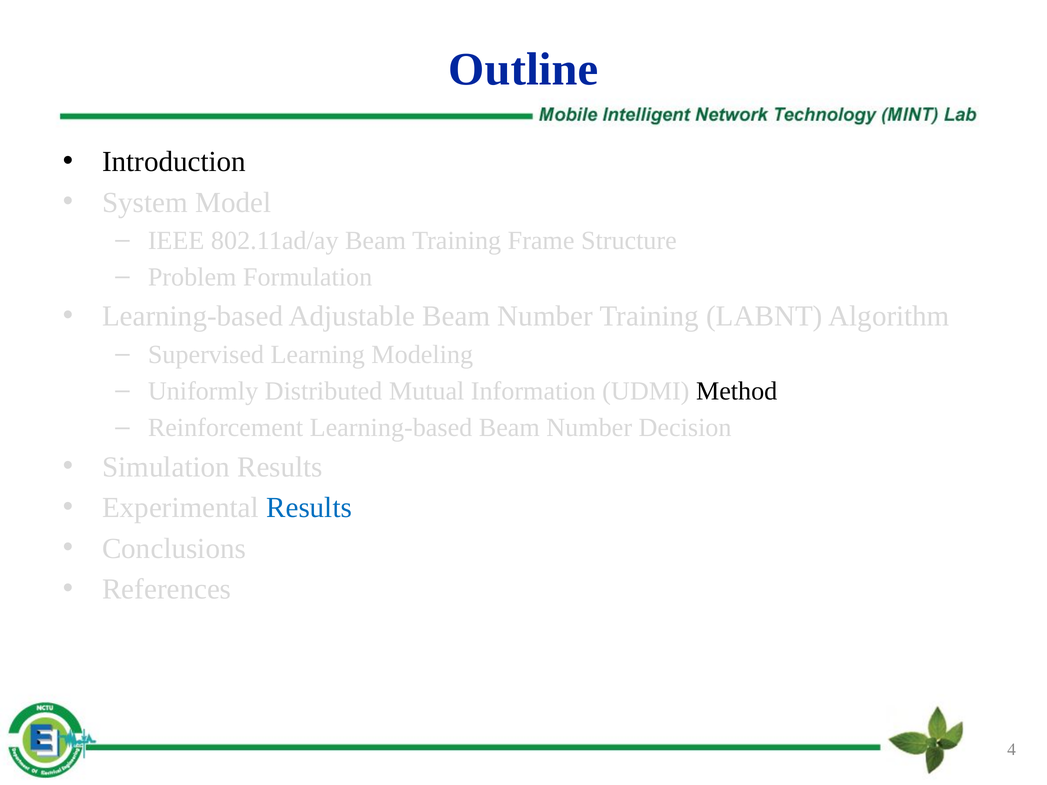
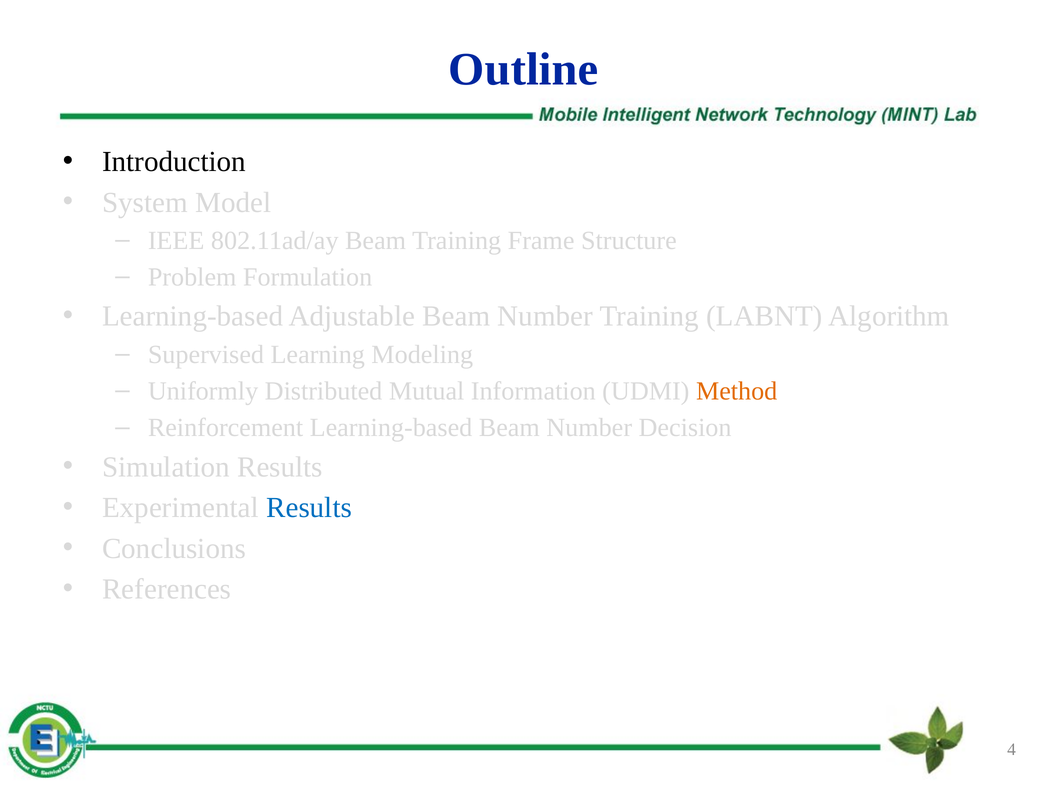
Method colour: black -> orange (737, 391)
